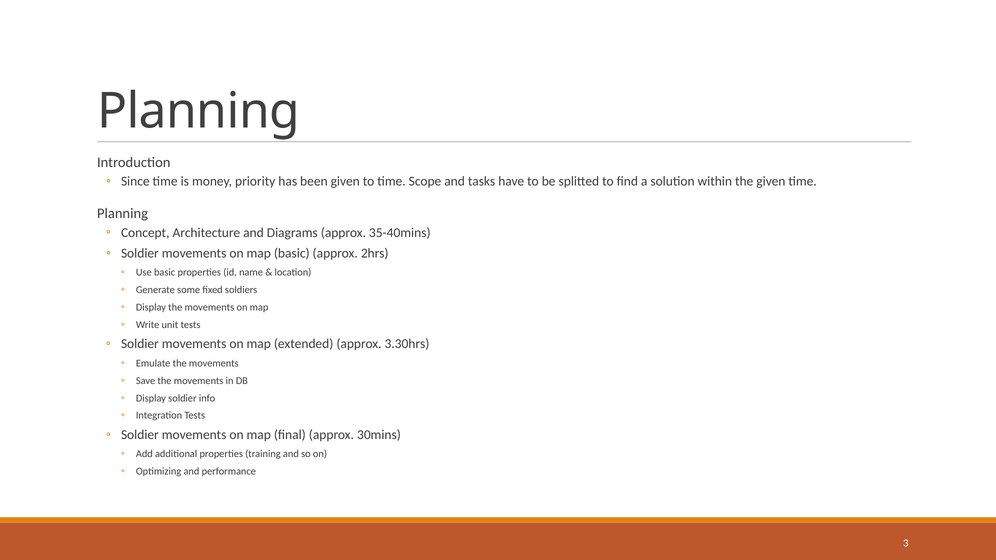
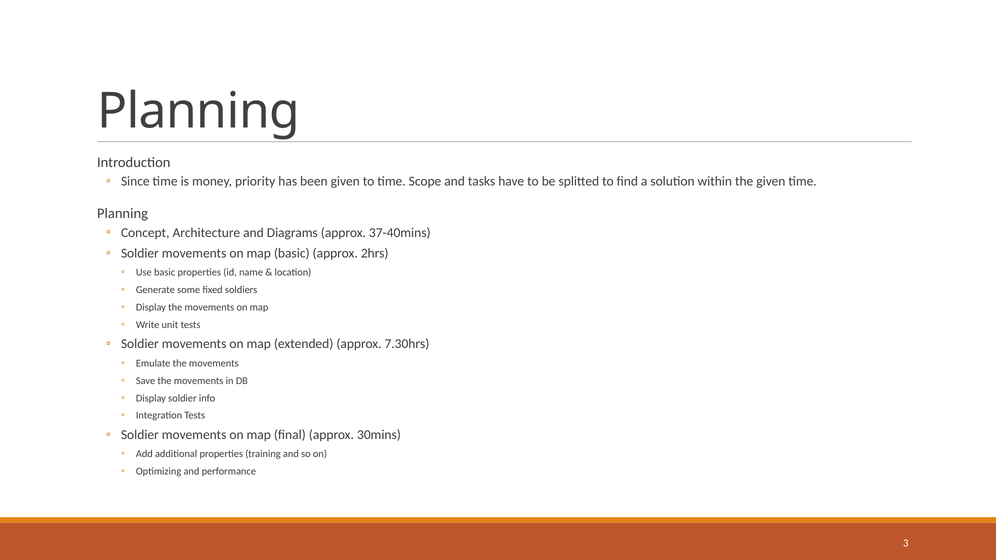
35-40mins: 35-40mins -> 37-40mins (400, 233)
3.30hrs: 3.30hrs -> 7.30hrs (407, 344)
